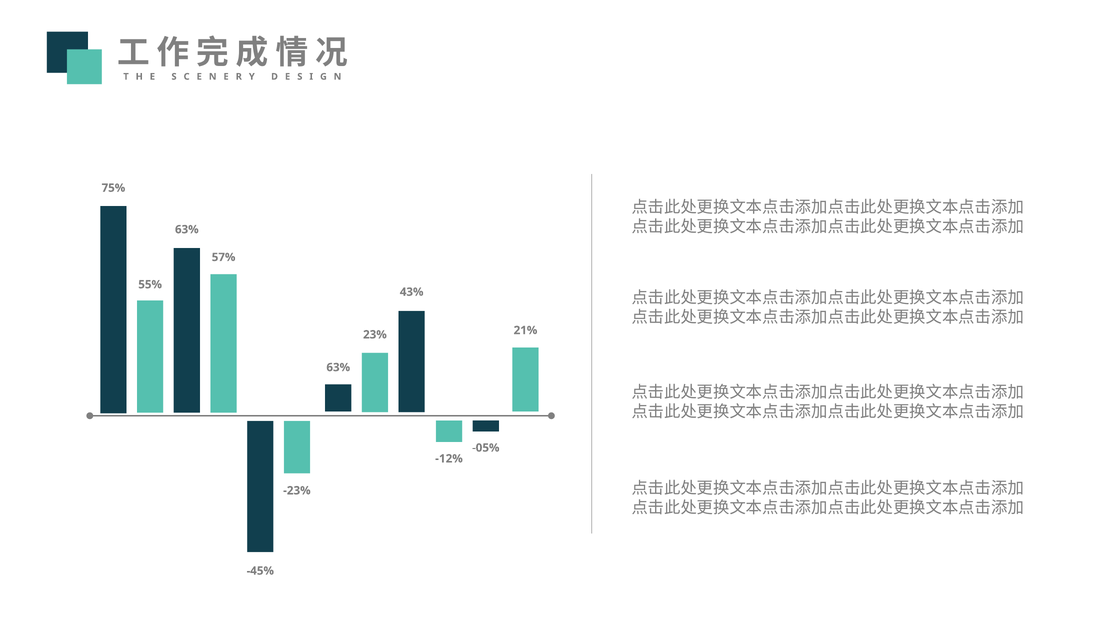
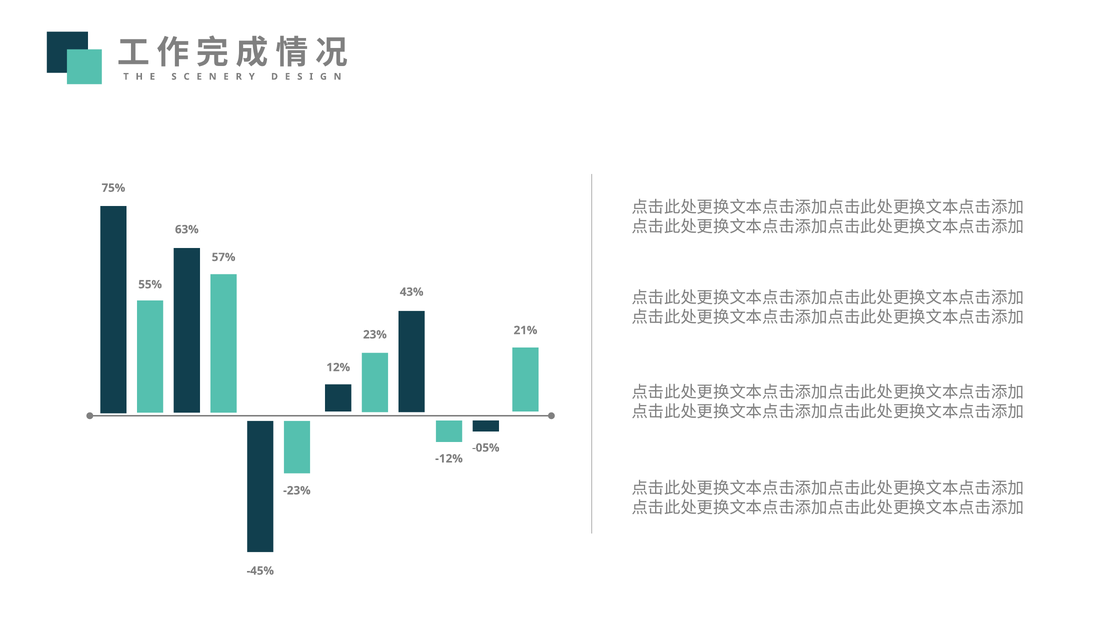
63%: 63% -> 12% (338, 368)
